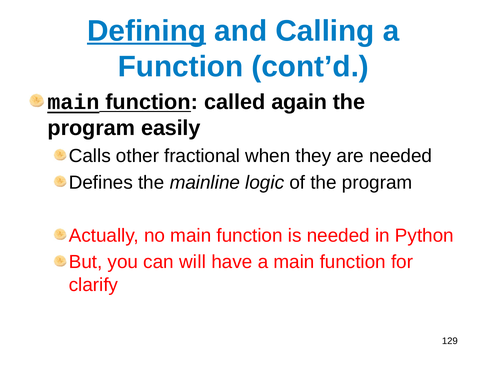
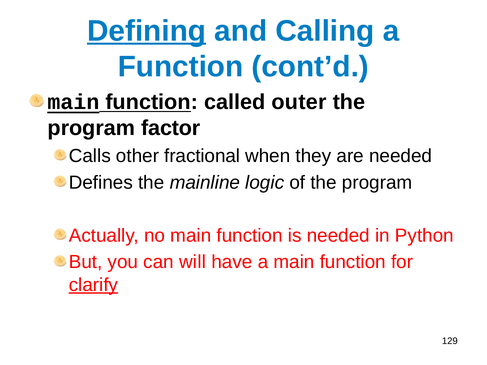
again: again -> outer (299, 102)
easily: easily -> factor (171, 128)
clarify underline: none -> present (93, 285)
